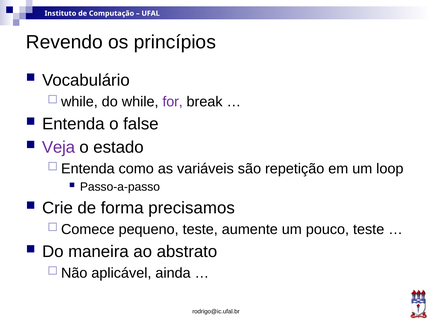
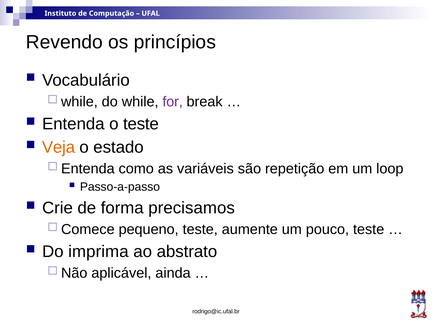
o false: false -> teste (141, 124)
Veja colour: purple -> orange (59, 147)
maneira: maneira -> imprima (98, 252)
